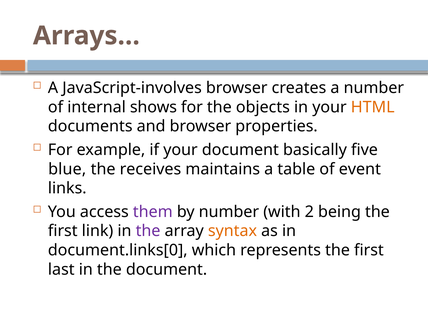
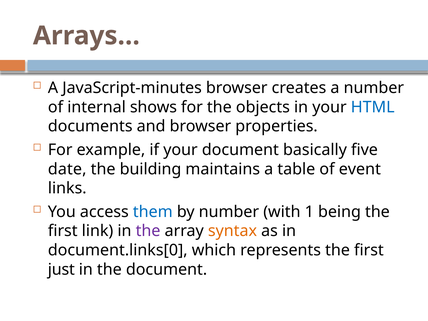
JavaScript-involves: JavaScript-involves -> JavaScript-minutes (132, 88)
HTML colour: orange -> blue (373, 107)
blue: blue -> date (67, 169)
receives: receives -> building (150, 169)
them colour: purple -> blue (153, 212)
2: 2 -> 1 (309, 212)
last: last -> just (61, 270)
